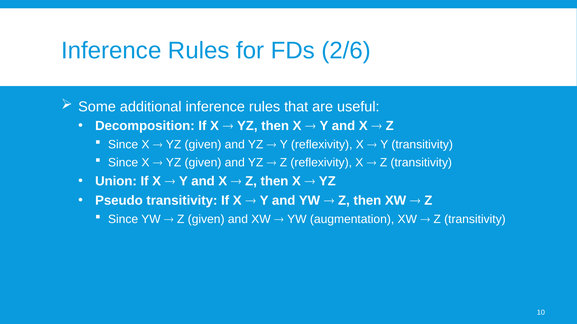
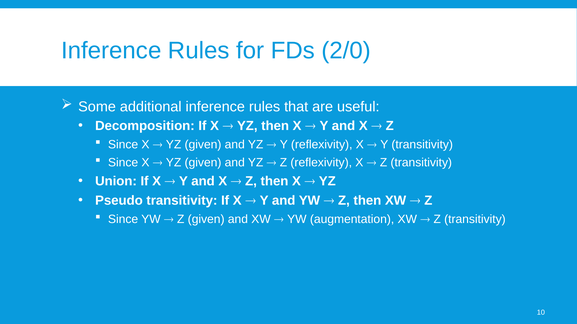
2/6: 2/6 -> 2/0 (346, 51)
